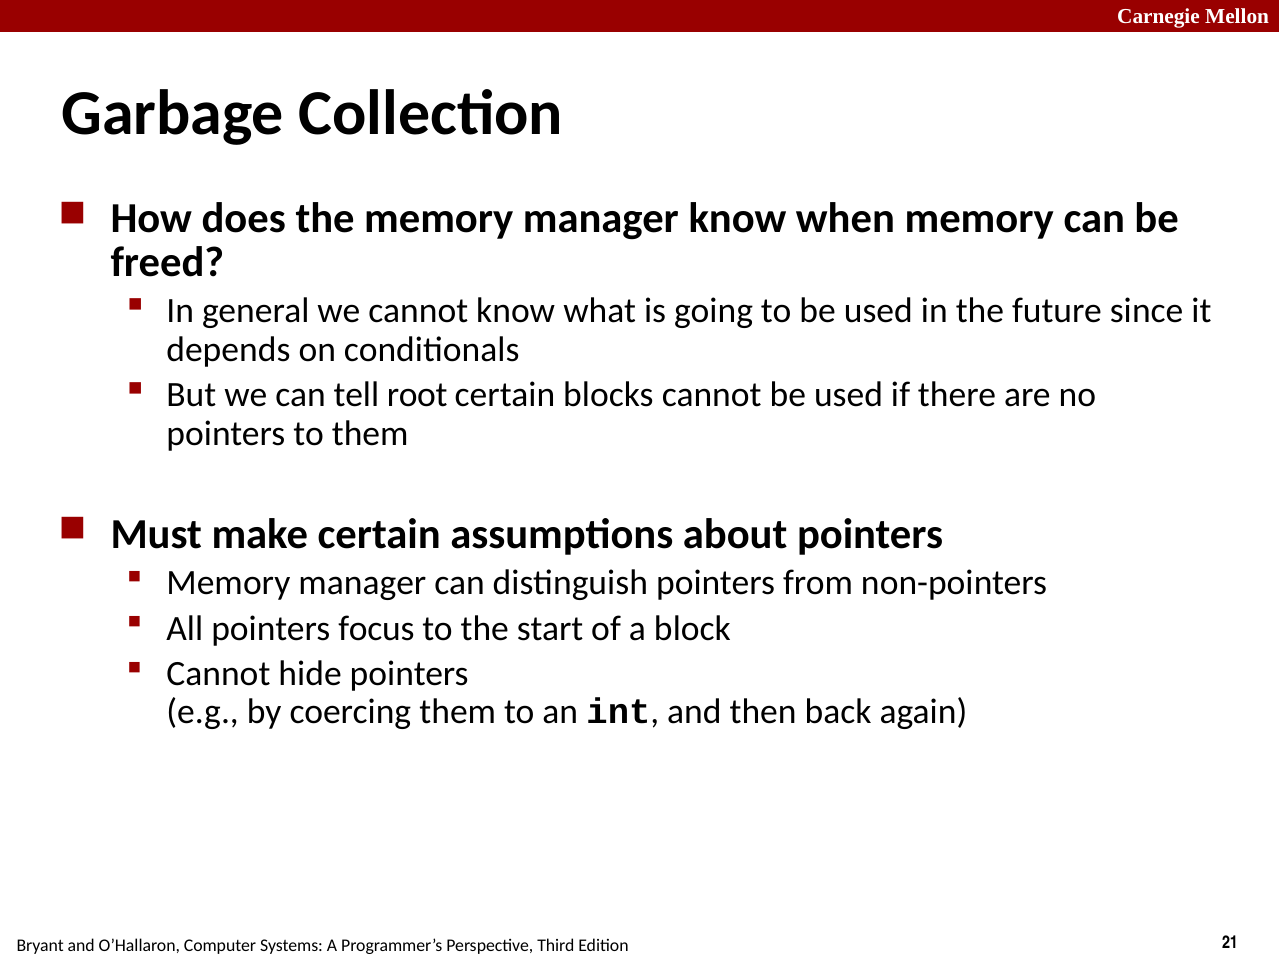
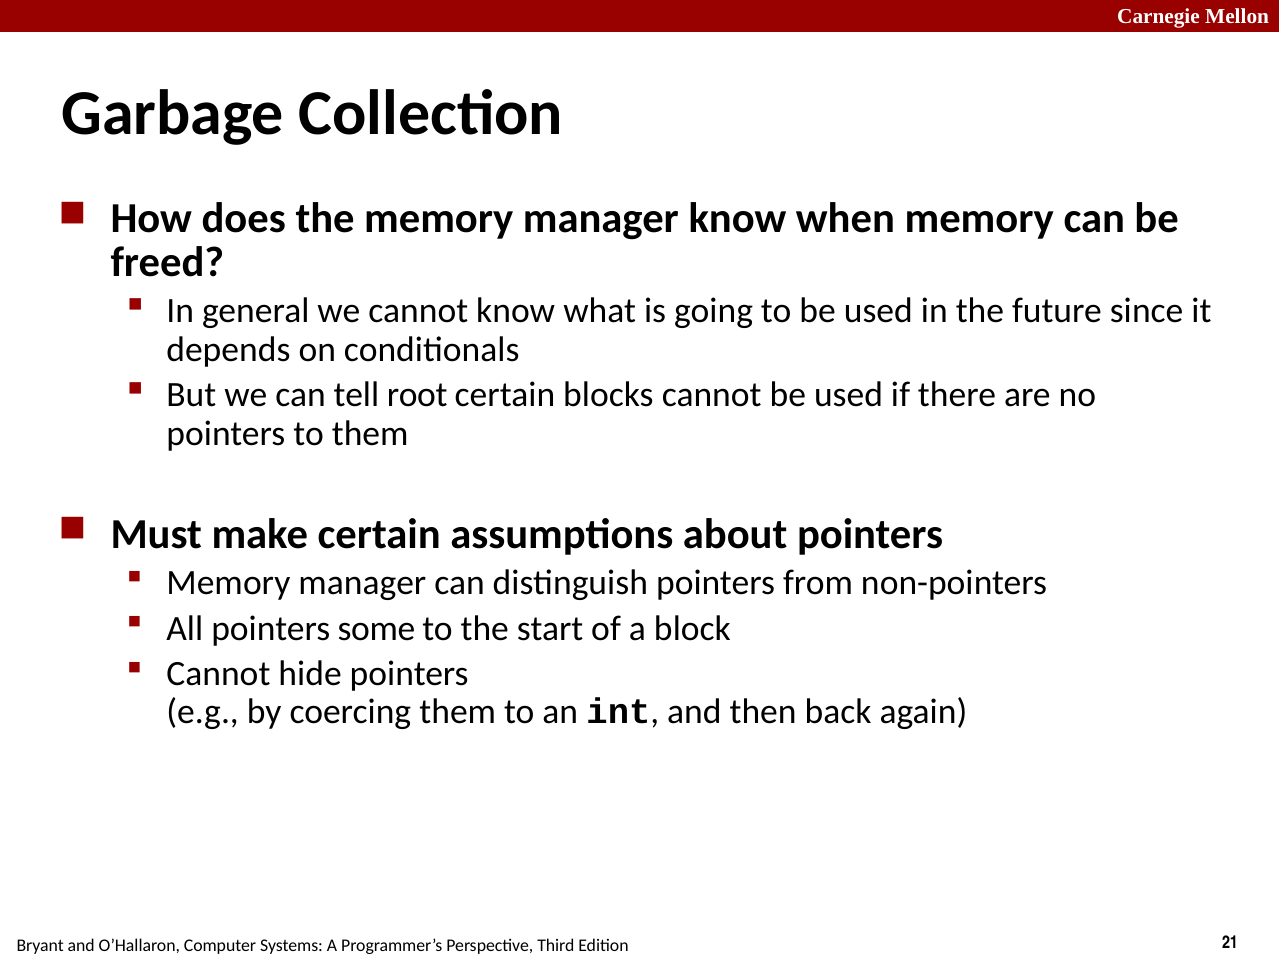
focus: focus -> some (376, 628)
